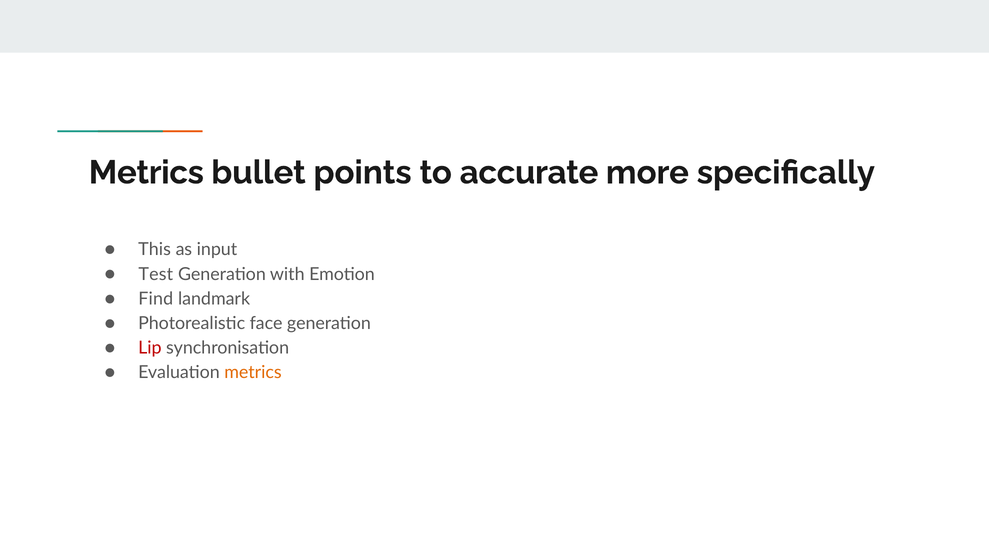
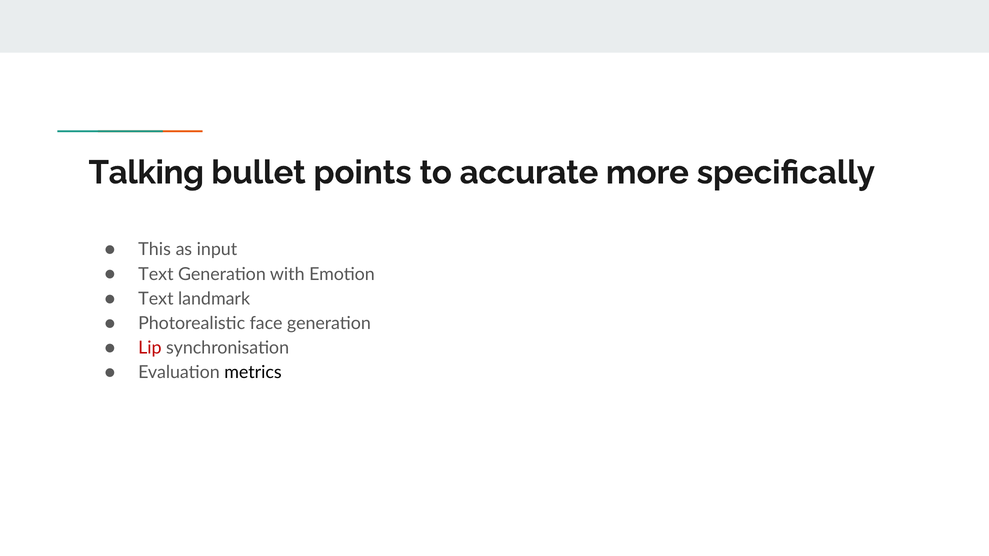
Metrics: Metrics -> Talking (146, 173)
Test: Test -> Text (156, 274)
Find: Find -> Text (156, 299)
metrics colour: orange -> black (253, 373)
